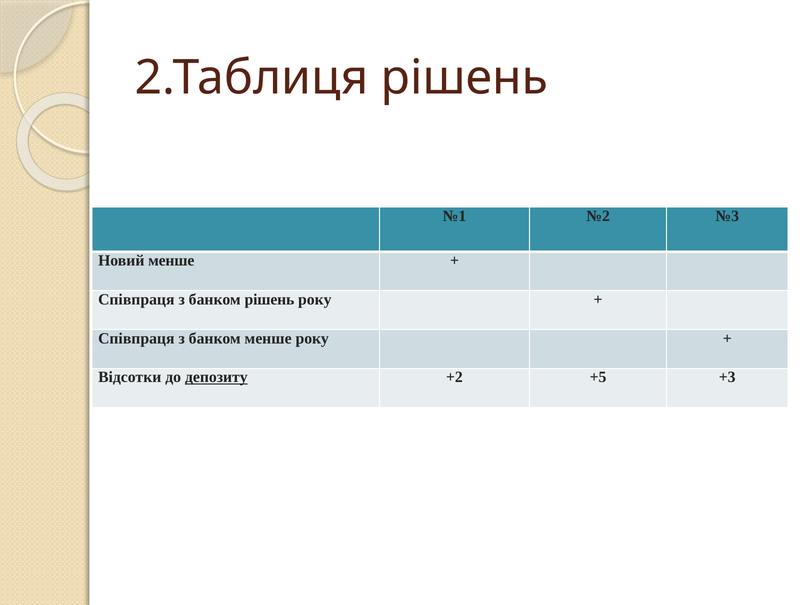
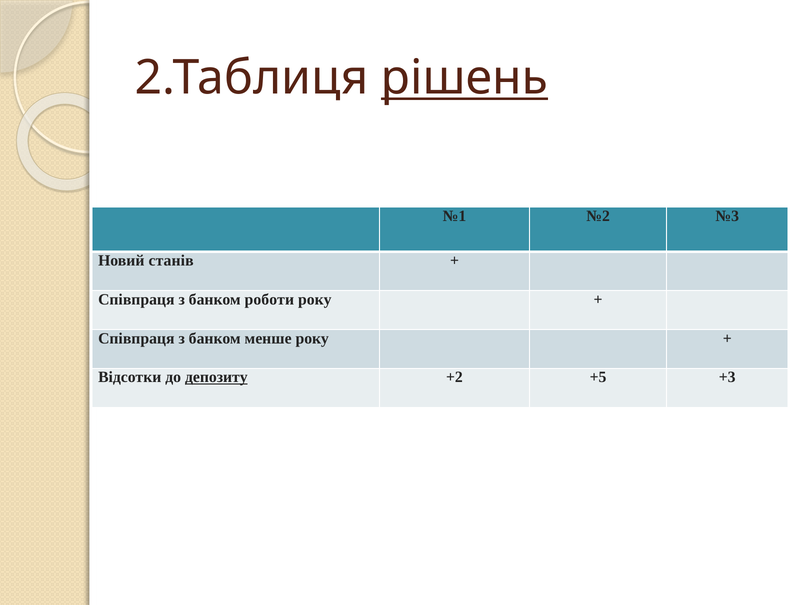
рішень underline: none -> present (464, 78)
Новий менше: менше -> станів (171, 261)
банком рішень: рішень -> роботи (269, 300)
